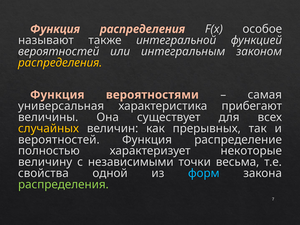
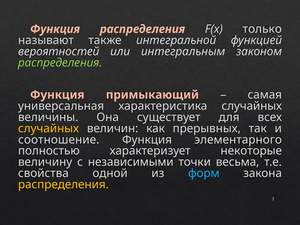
особое: особое -> только (262, 29)
распределения colour: yellow -> light green (60, 63)
вероятностями: вероятностями -> примыкающий (152, 95)
характеристика прибегают: прибегают -> случайных (252, 106)
вероятностей: вероятностей -> соотношение (59, 140)
распределение: распределение -> элементарного (238, 140)
распределения colour: light green -> yellow (63, 184)
